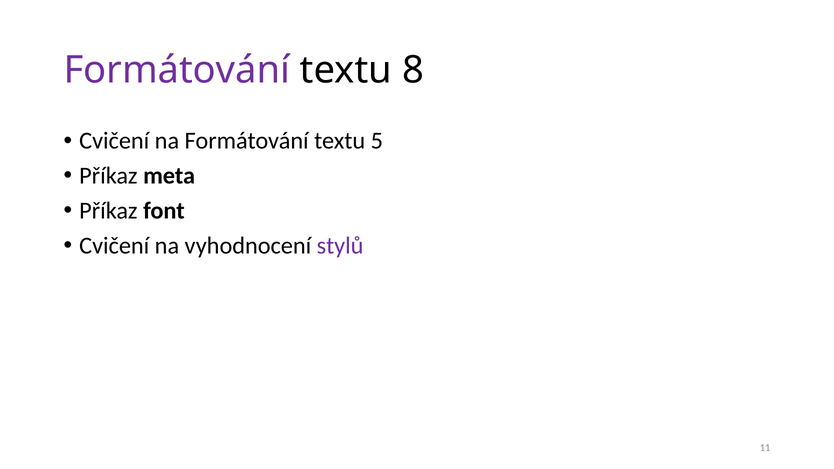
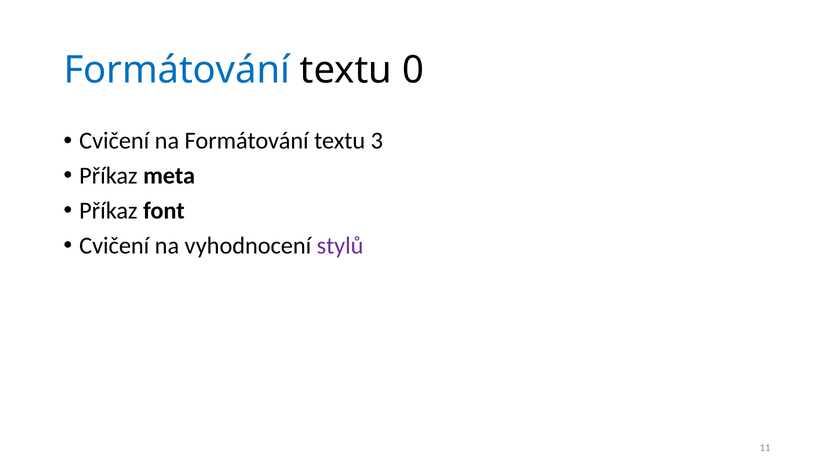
Formátování colour: purple -> blue (177, 70)
8: 8 -> 0 (413, 70)
5: 5 -> 3 (377, 141)
